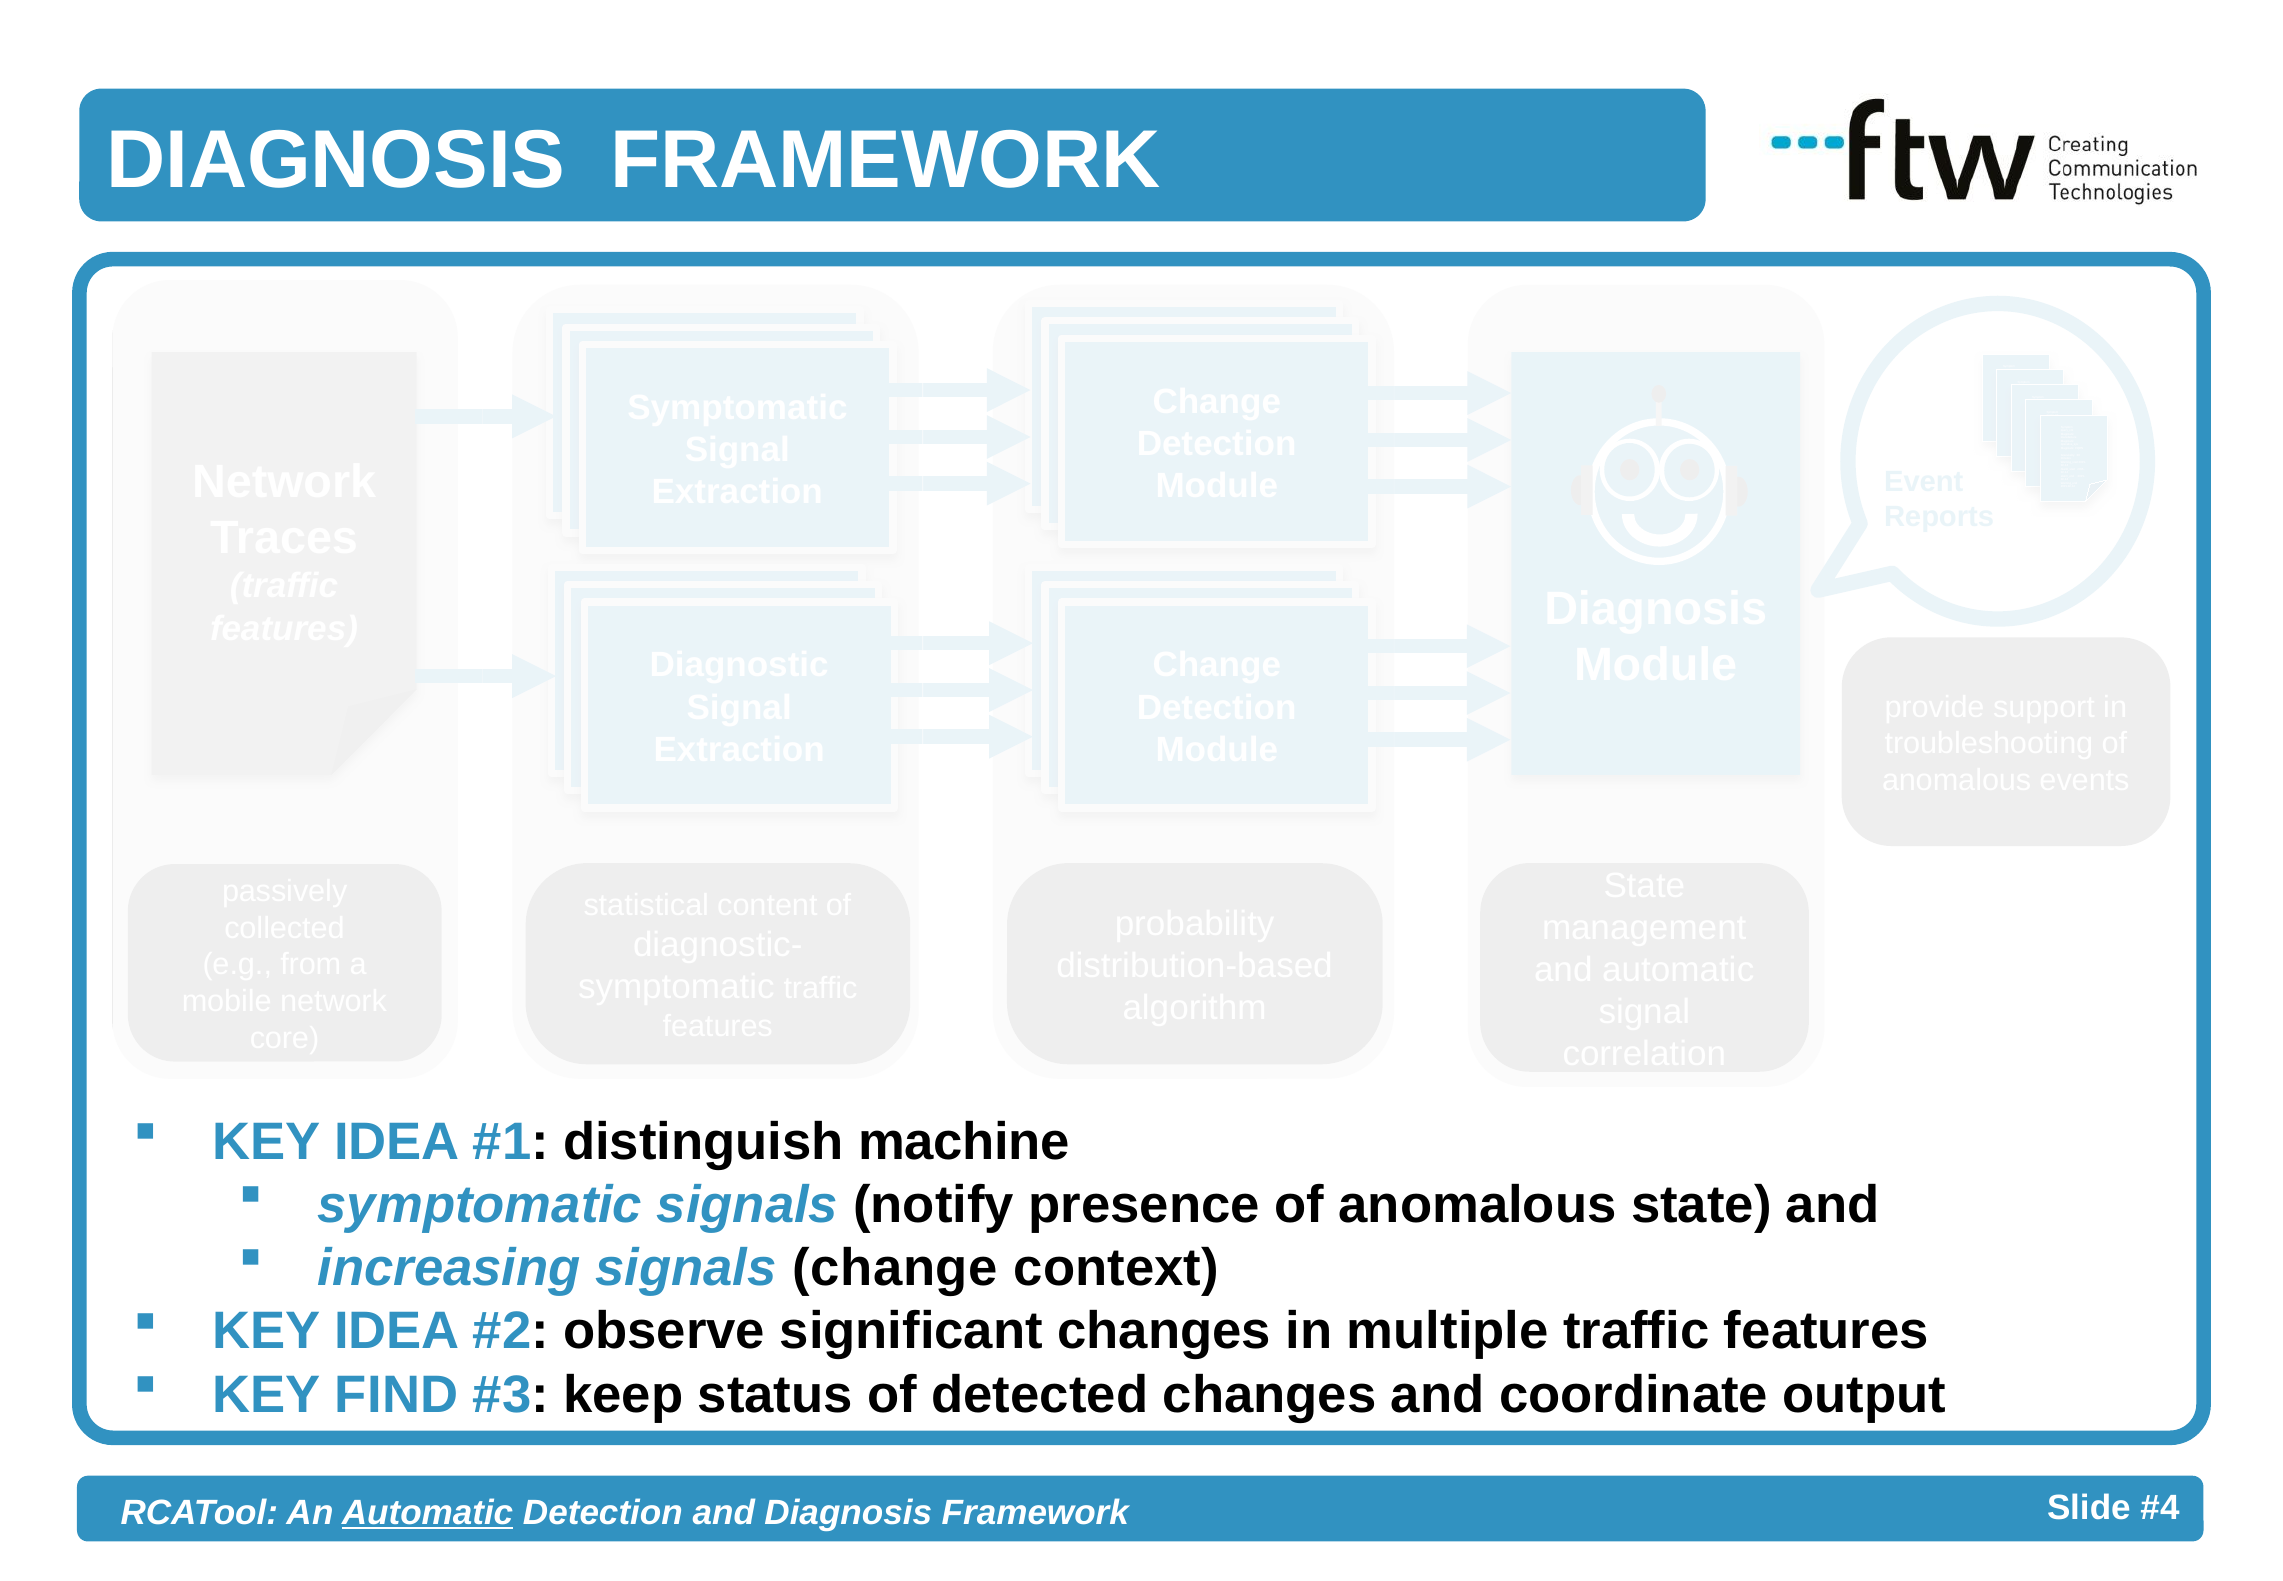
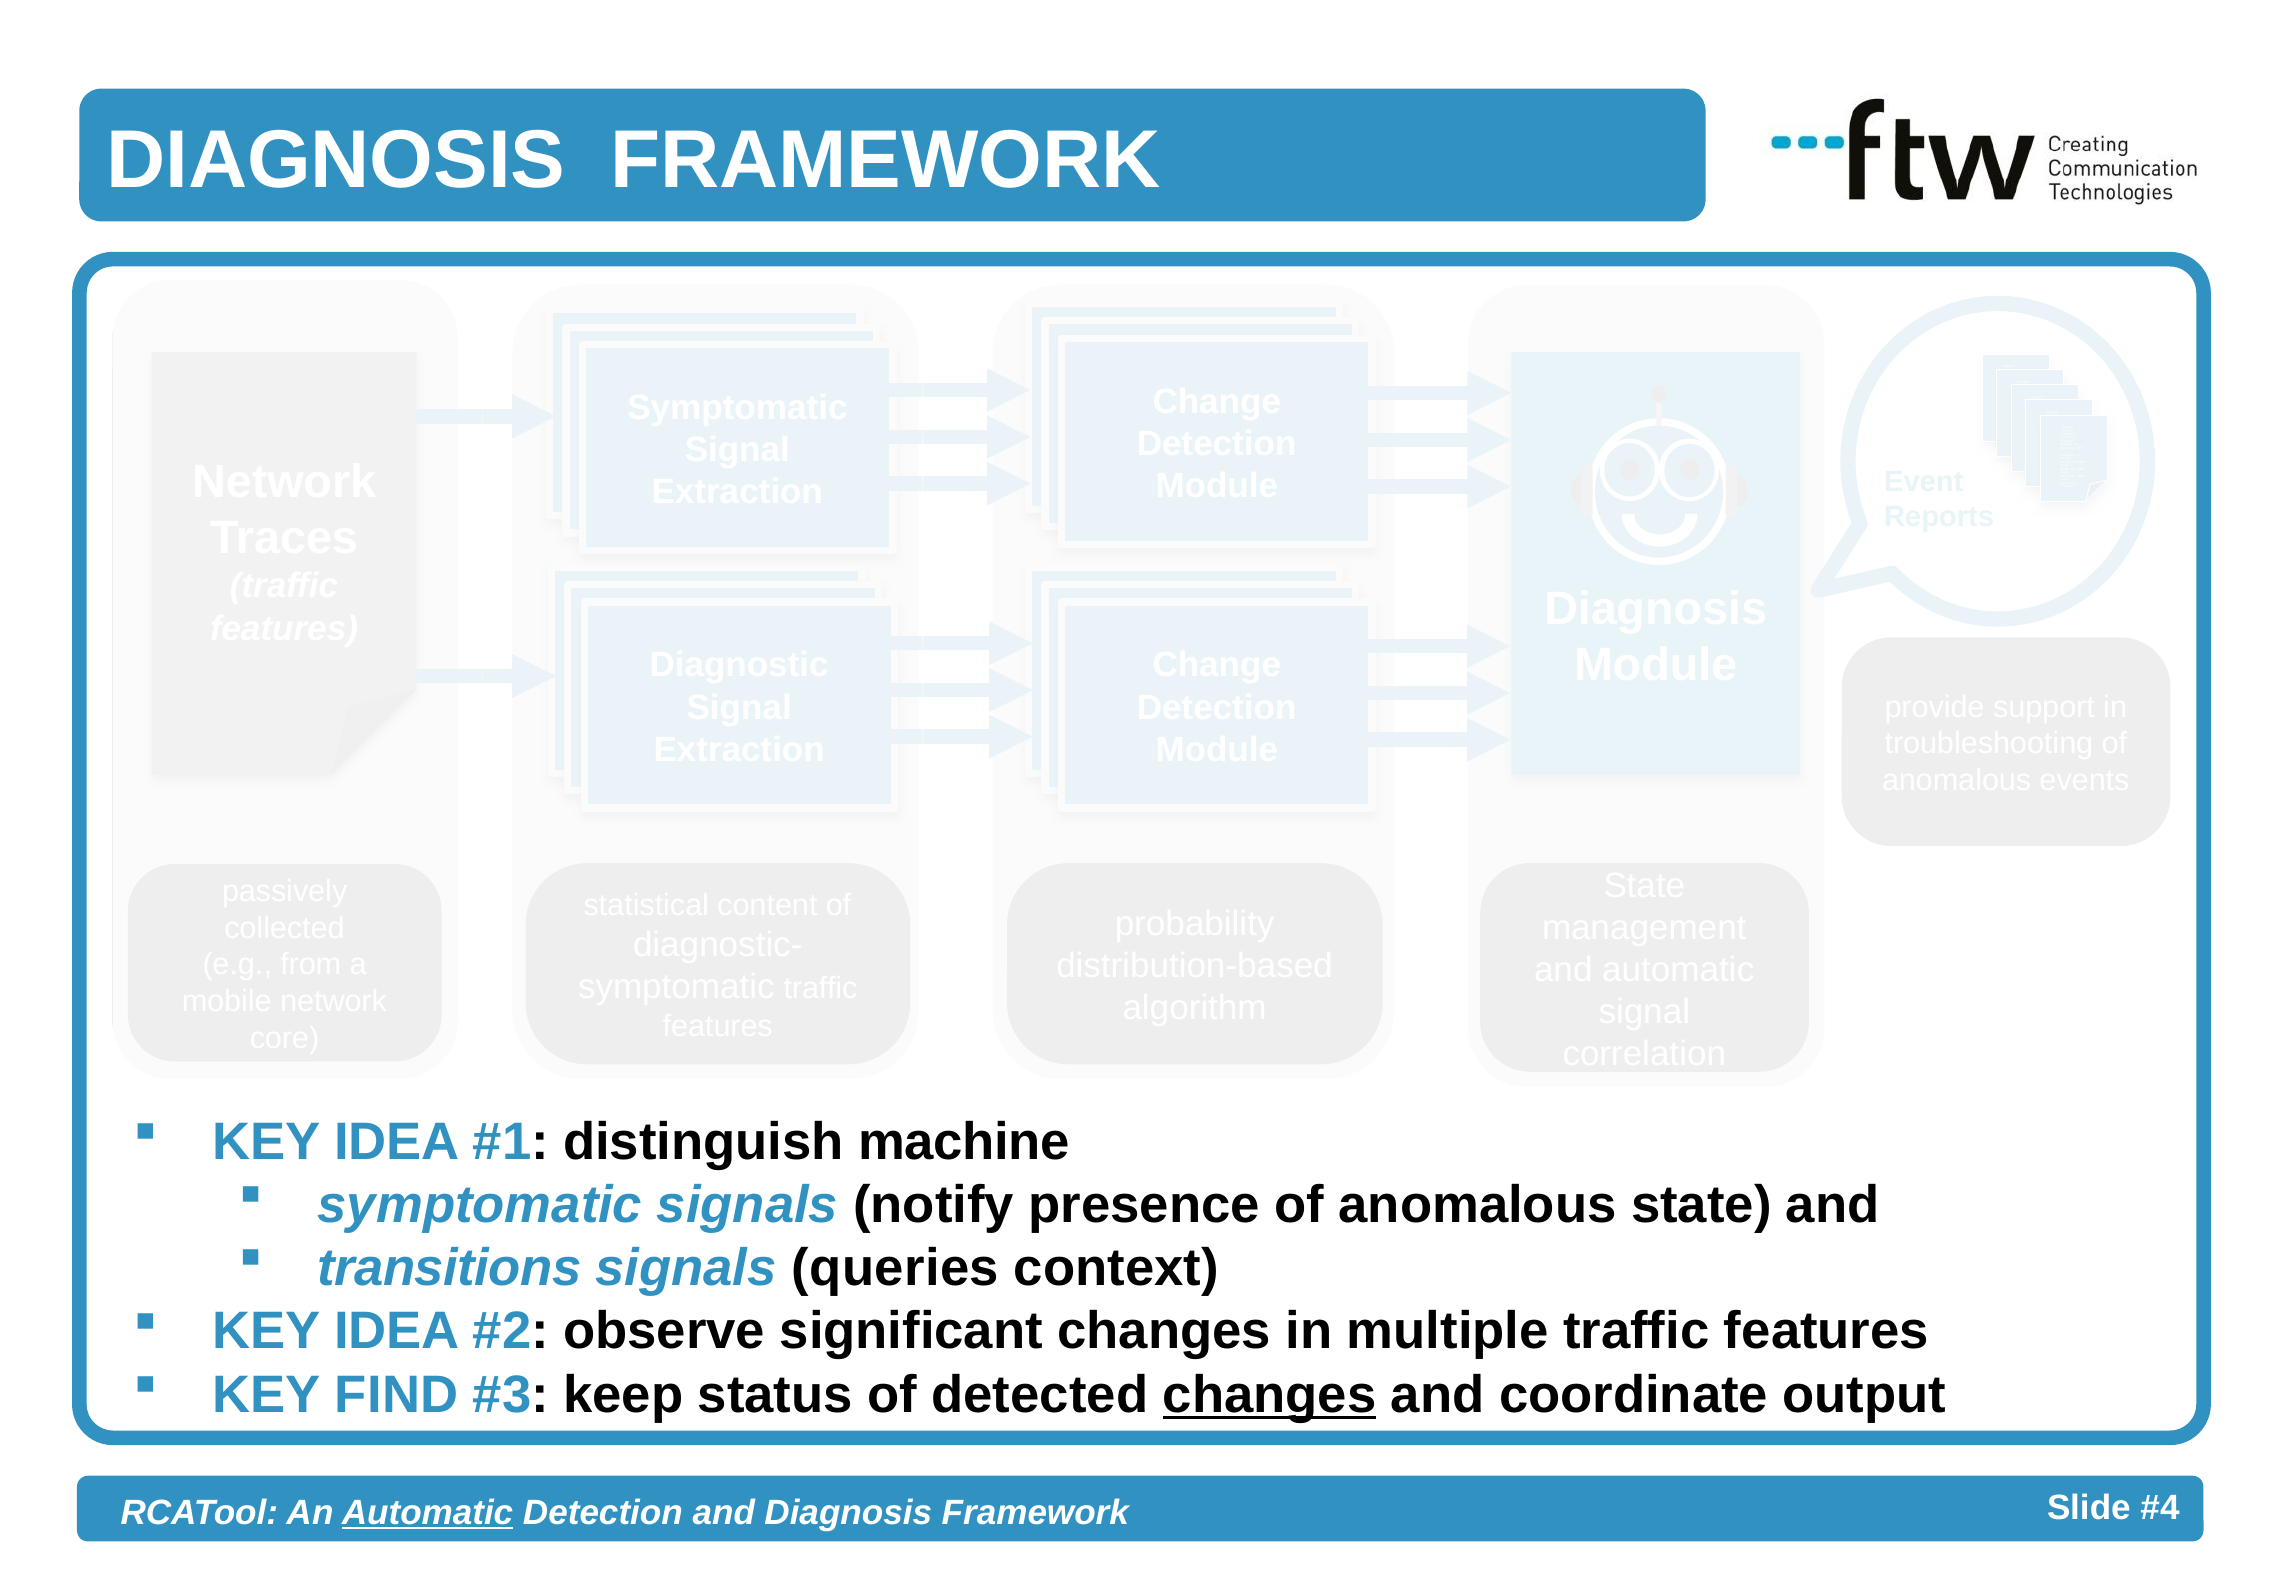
increasing: increasing -> transitions (449, 1268)
signals change: change -> queries (896, 1268)
changes underline: none -> present (1270, 1394)
